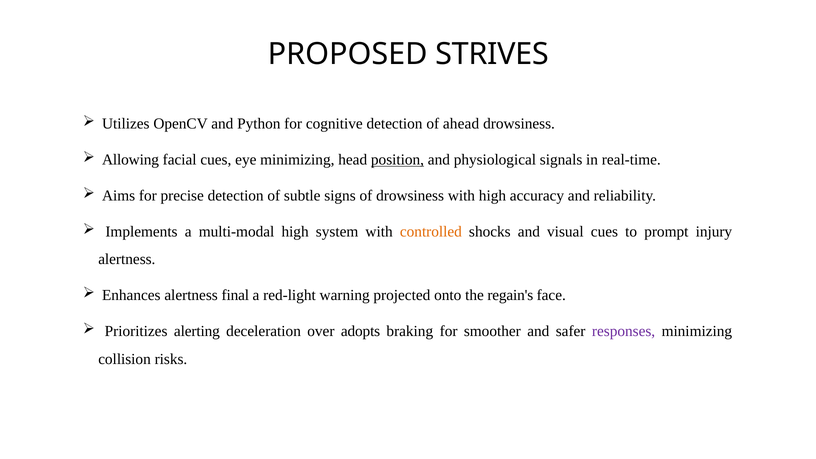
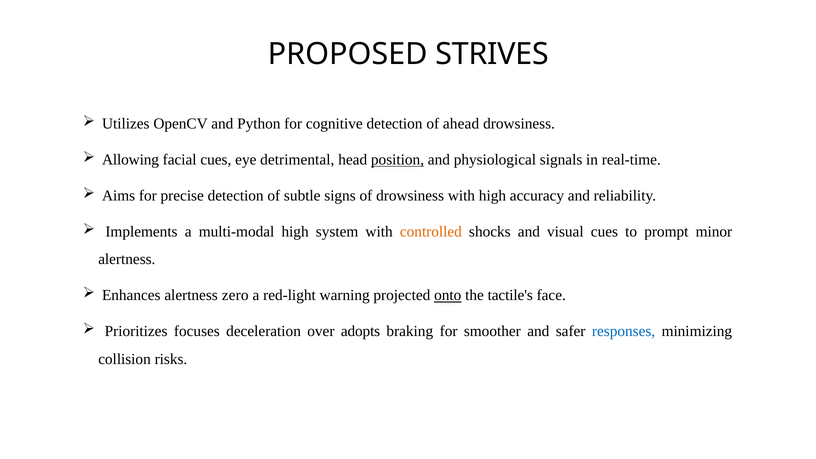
eye minimizing: minimizing -> detrimental (297, 160)
injury: injury -> minor (714, 232)
final: final -> zero (235, 295)
onto underline: none -> present (448, 295)
regain's: regain's -> tactile's (510, 295)
alerting: alerting -> focuses (197, 331)
responses colour: purple -> blue (624, 331)
